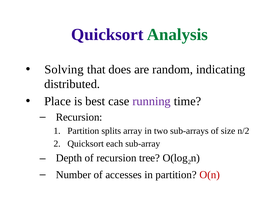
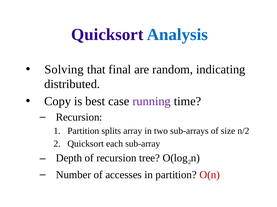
Analysis colour: green -> blue (177, 35)
does: does -> final (120, 70)
Place: Place -> Copy (58, 102)
